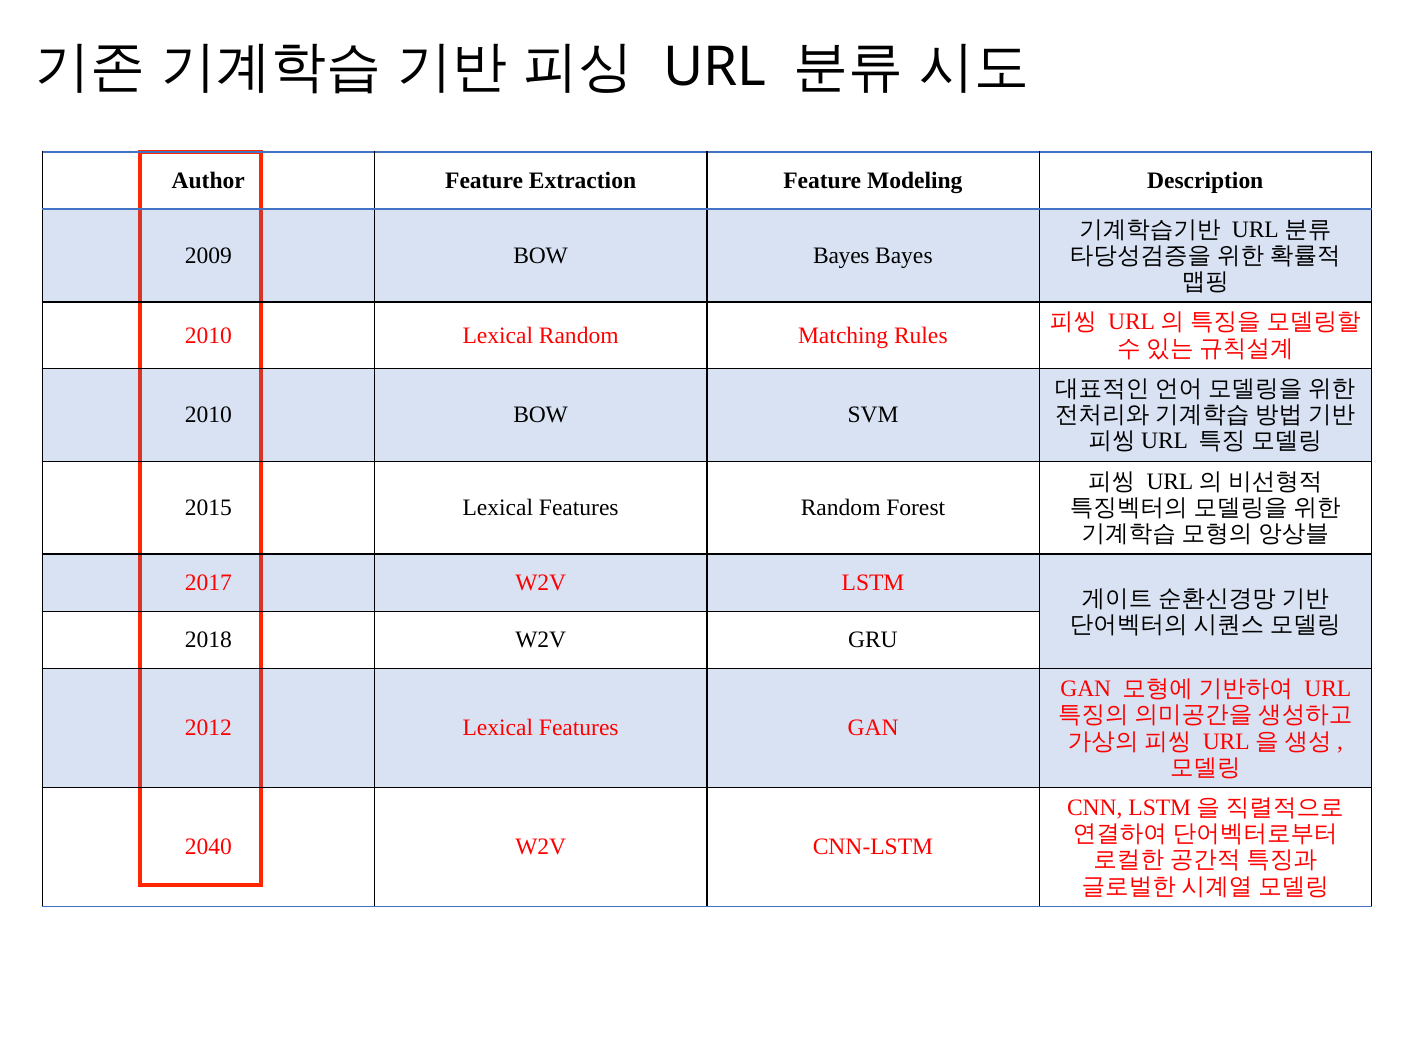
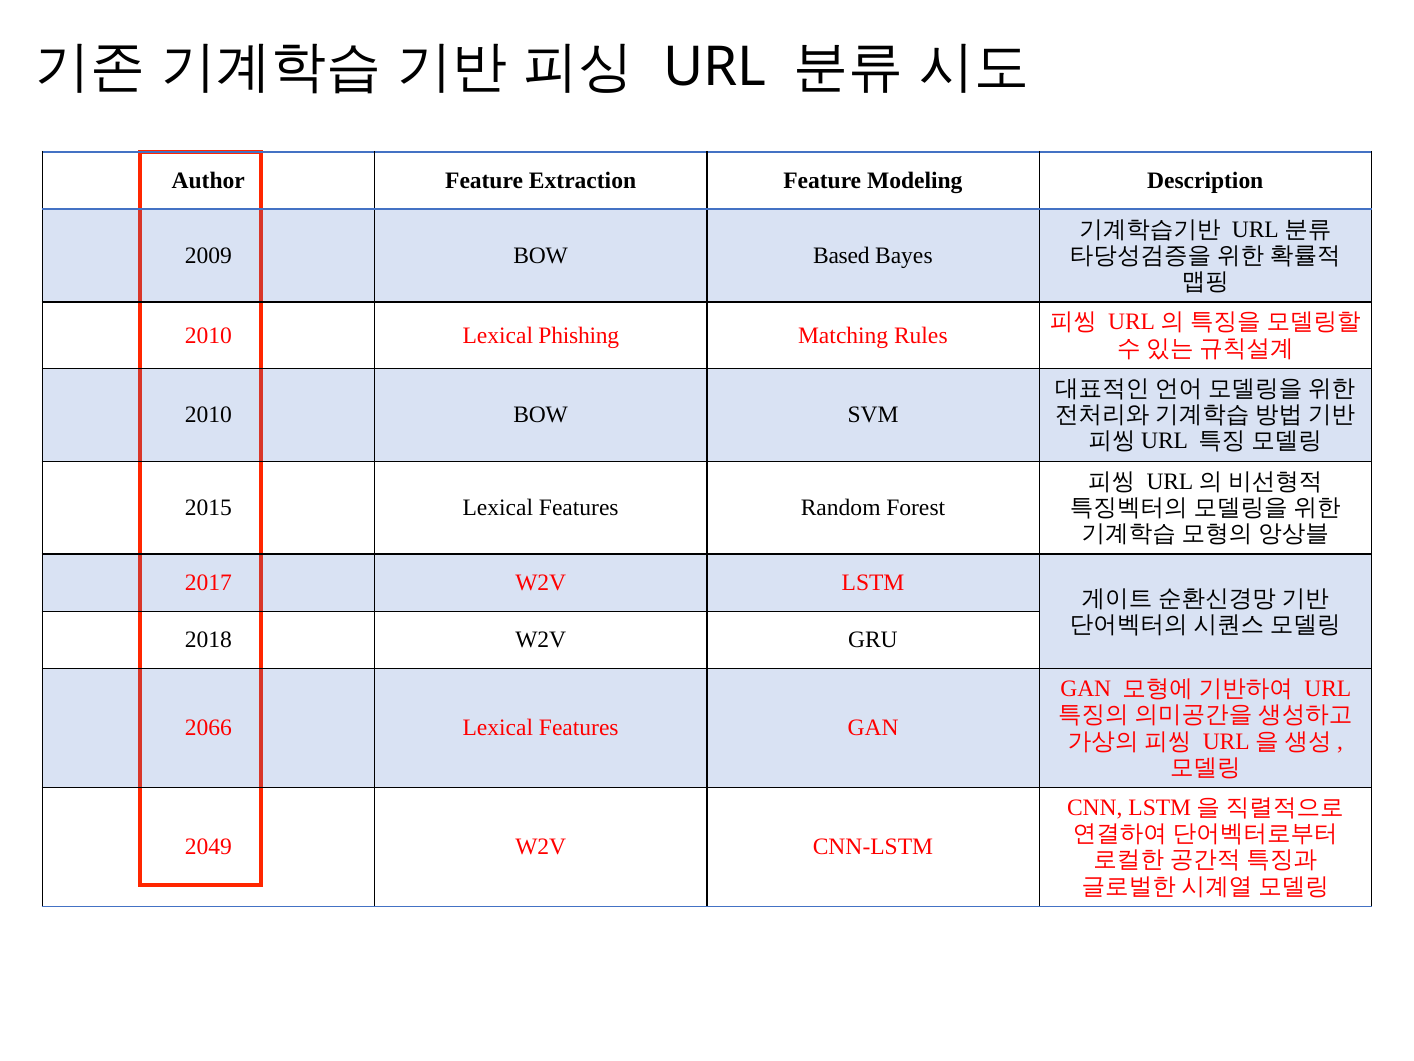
BOW Bayes: Bayes -> Based (841, 255)
Lexical Random: Random -> Phishing (579, 335)
2012: 2012 -> 2066 (208, 728)
2040: 2040 -> 2049 (208, 847)
